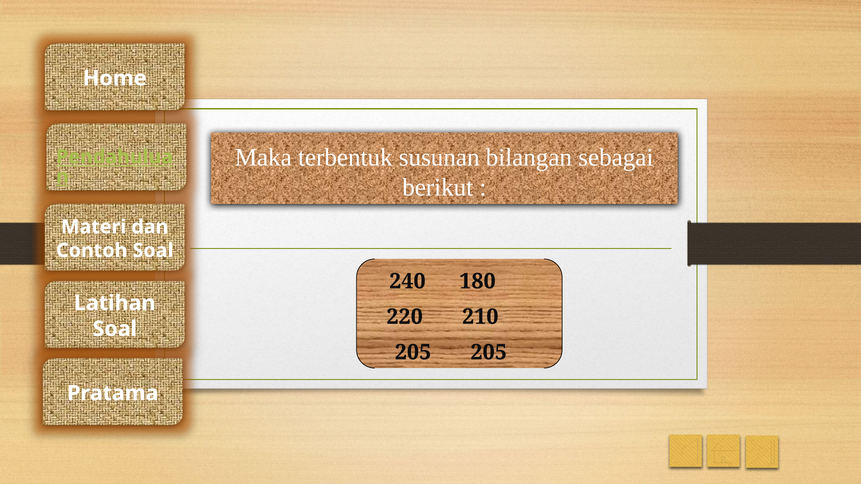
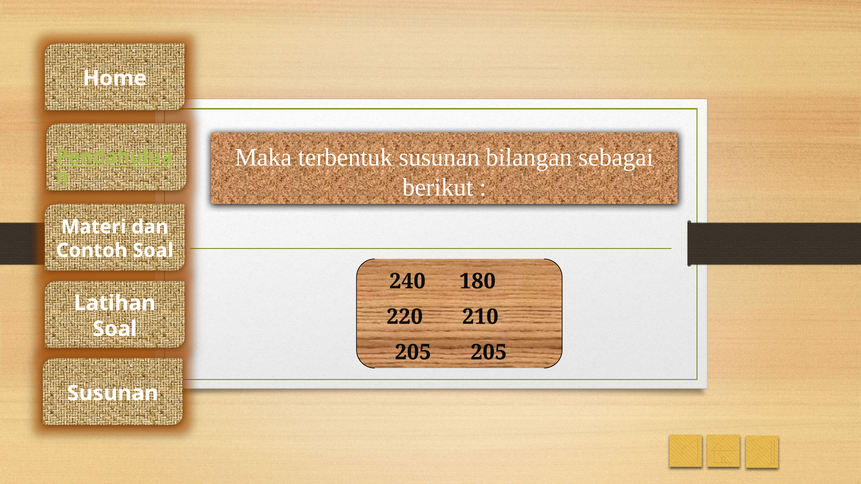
Pratama: Pratama -> Susunan (113, 393)
